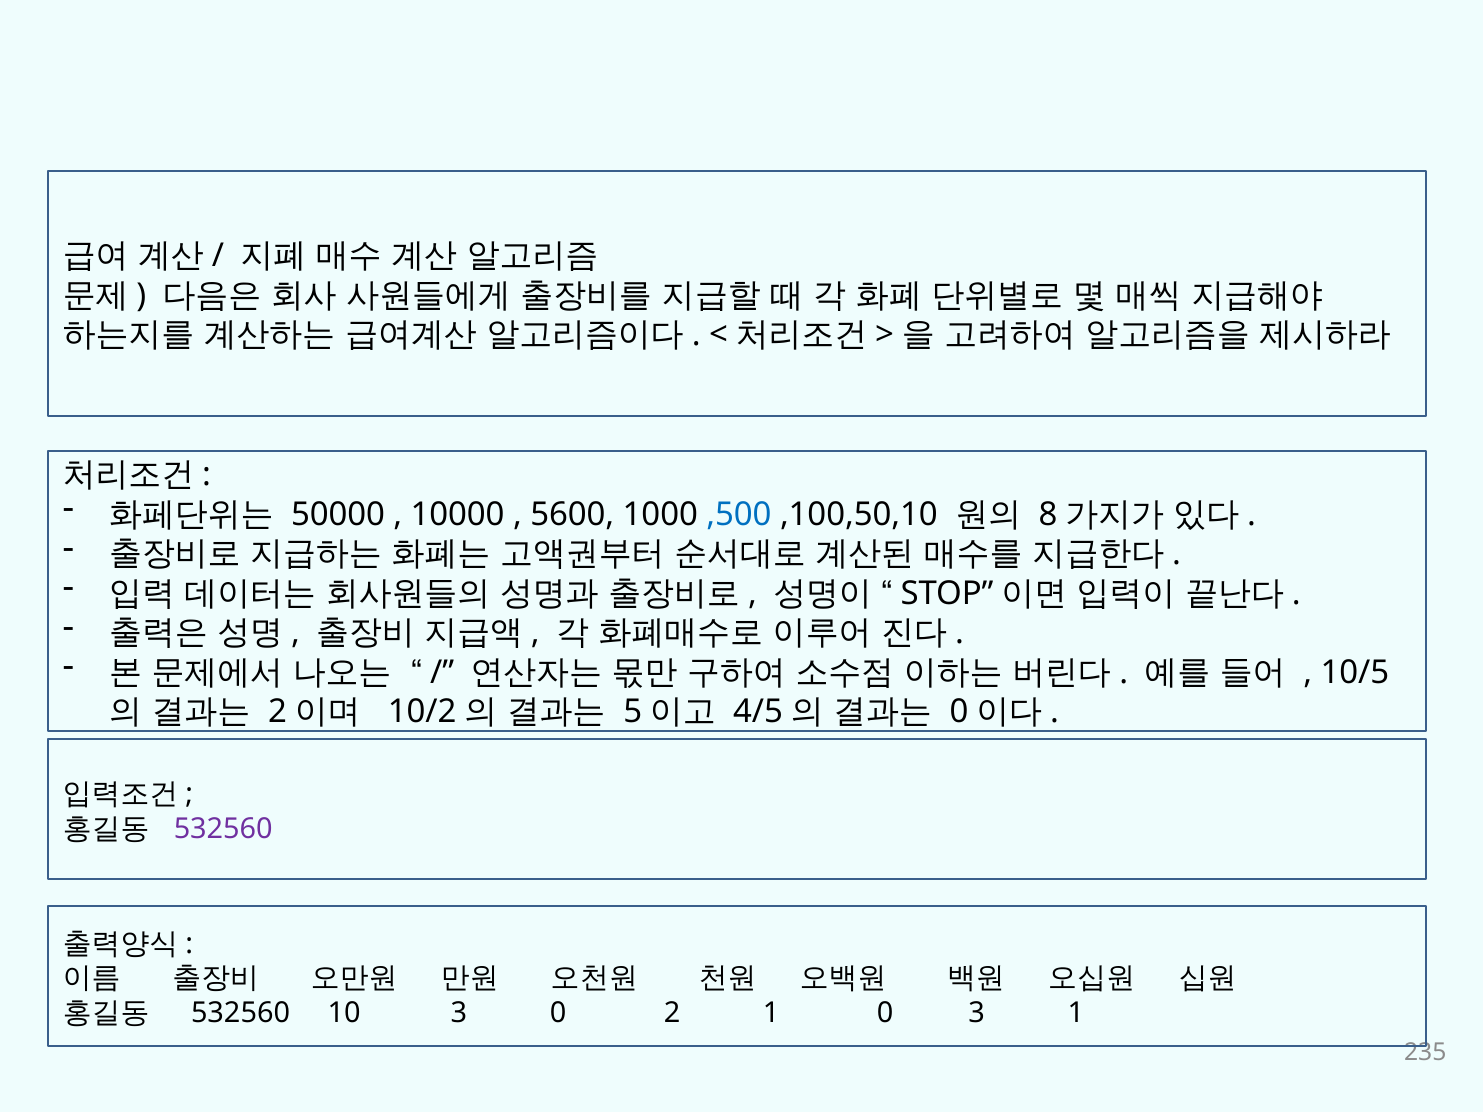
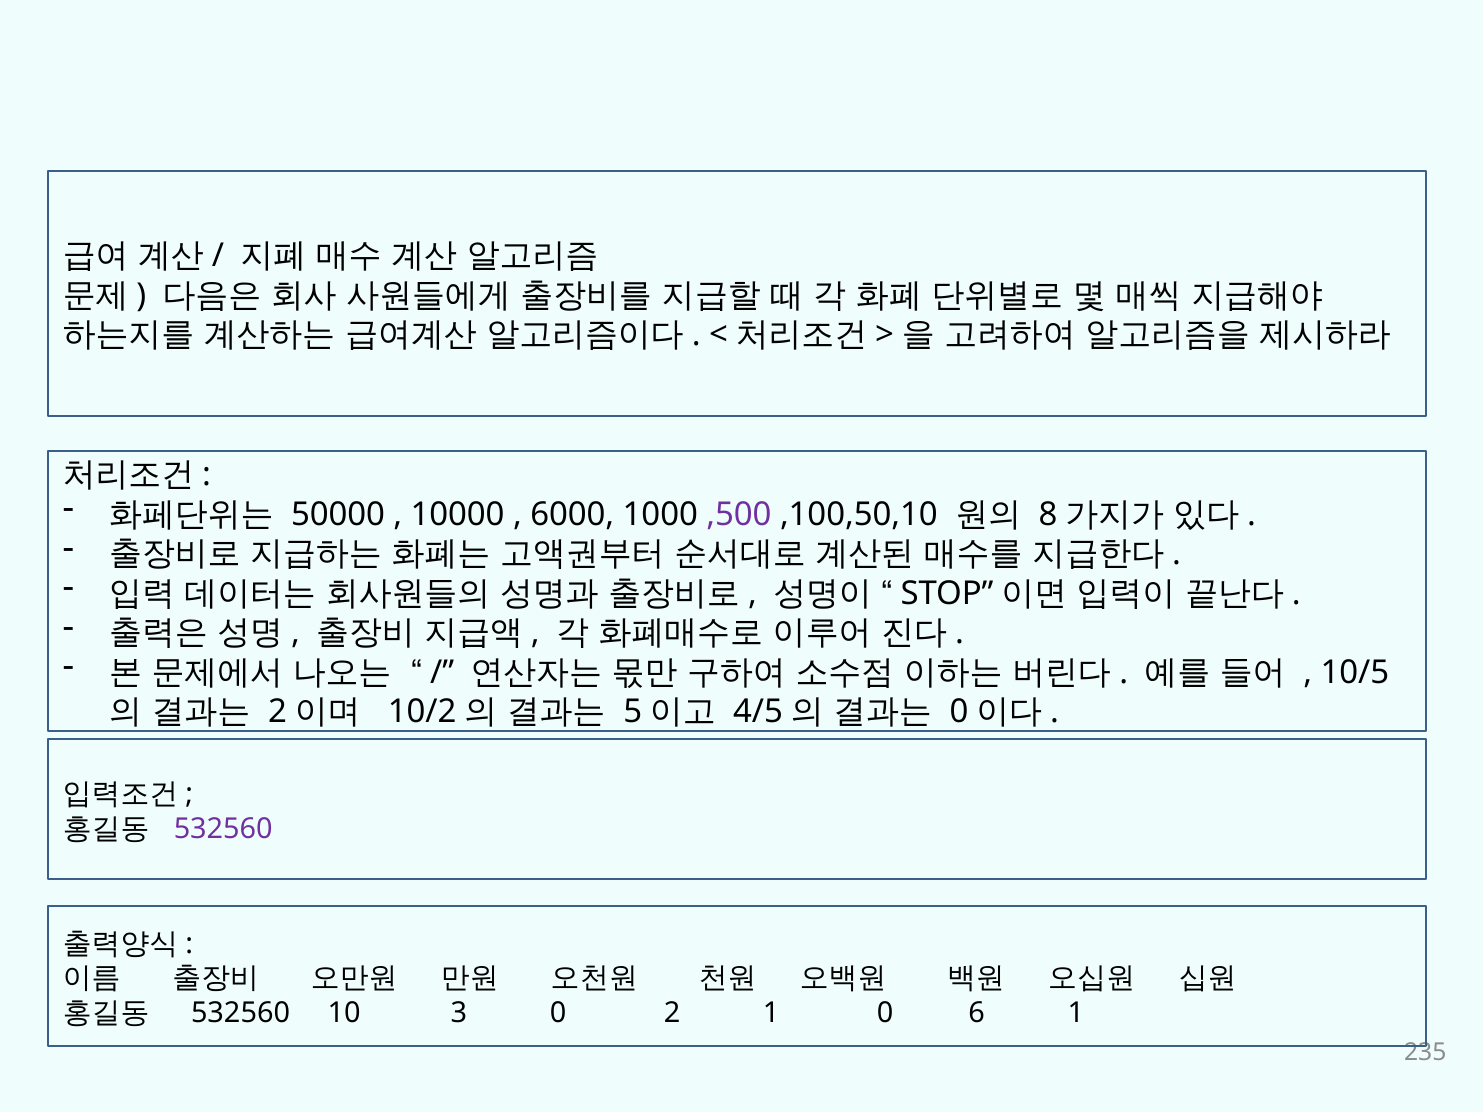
5600: 5600 -> 6000 (572, 514)
,500 colour: blue -> purple (739, 514)
0 3: 3 -> 6 (977, 1013)
